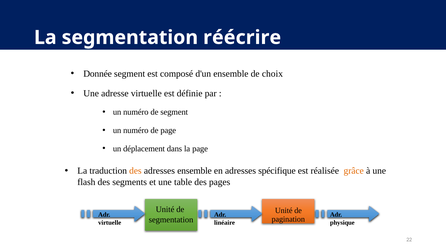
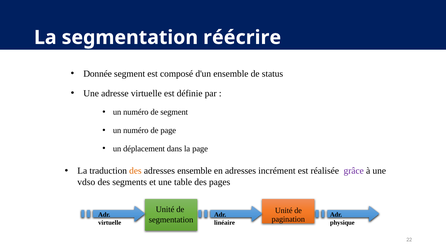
choix: choix -> status (272, 74)
spécifique: spécifique -> incrément (277, 171)
grâce colour: orange -> purple (354, 171)
flash: flash -> vdso (86, 182)
